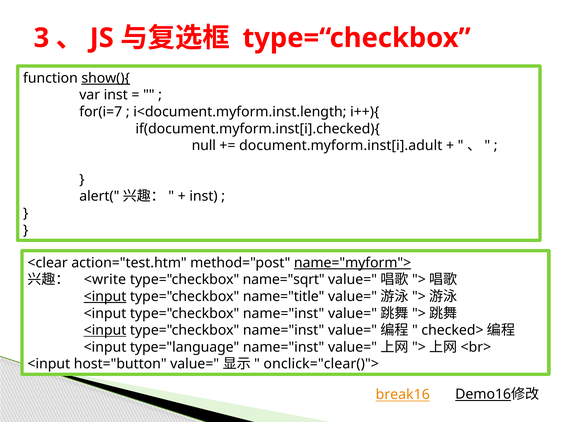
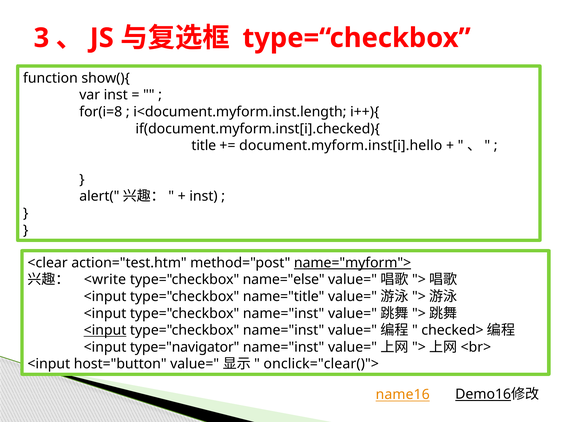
show(){ underline: present -> none (106, 78)
for(i=7: for(i=7 -> for(i=8 (101, 112)
null: null -> title (204, 145)
document.myform.inst[i].adult: document.myform.inst[i].adult -> document.myform.inst[i].hello (341, 145)
name="sqrt: name="sqrt -> name="else (284, 279)
<input underline: present -> none (105, 296)
type="language: type="language -> type="navigator (185, 347)
break16: break16 -> name16 (403, 394)
